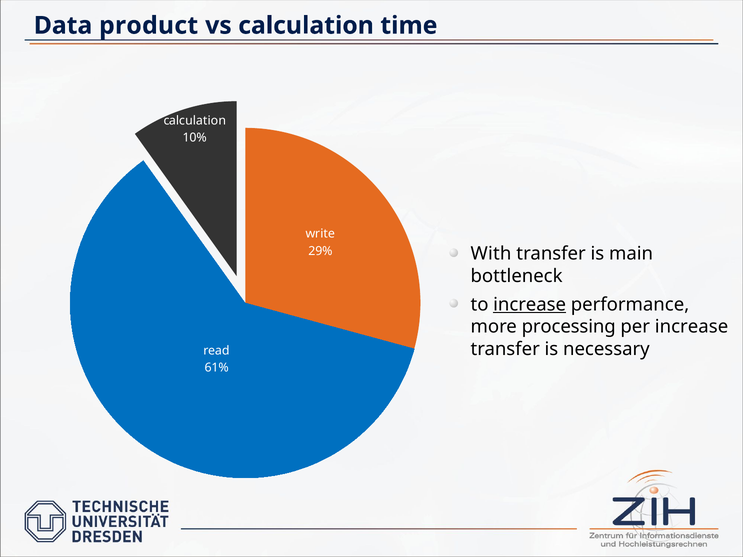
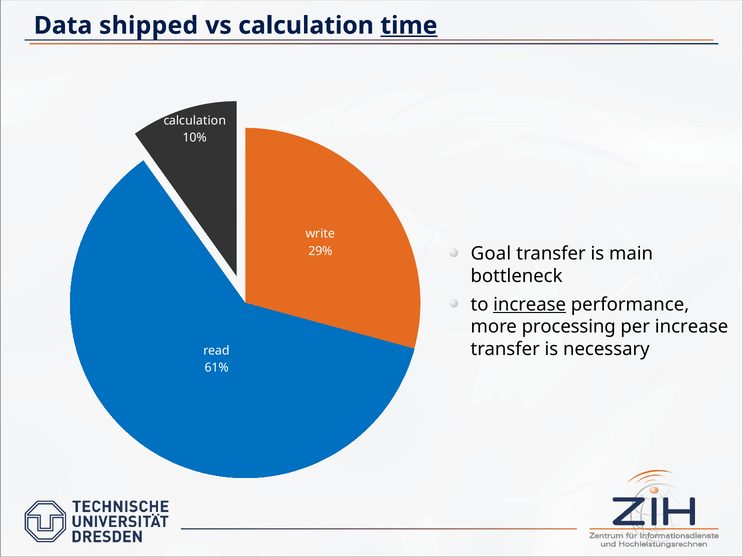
product: product -> shipped (149, 26)
time underline: none -> present (409, 26)
With: With -> Goal (491, 254)
